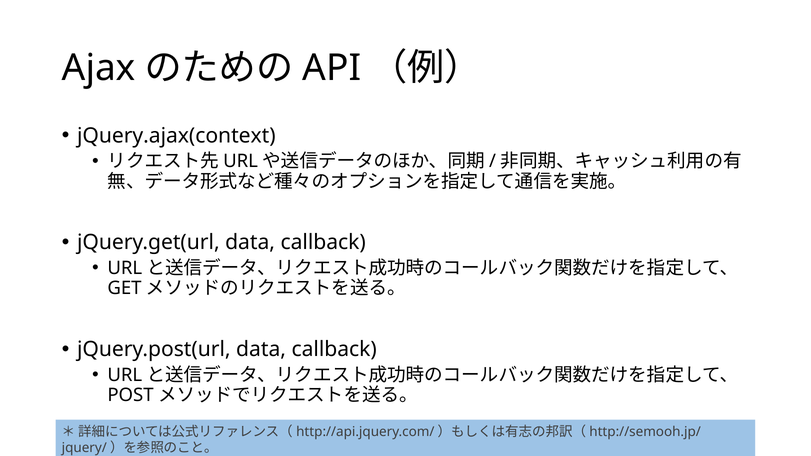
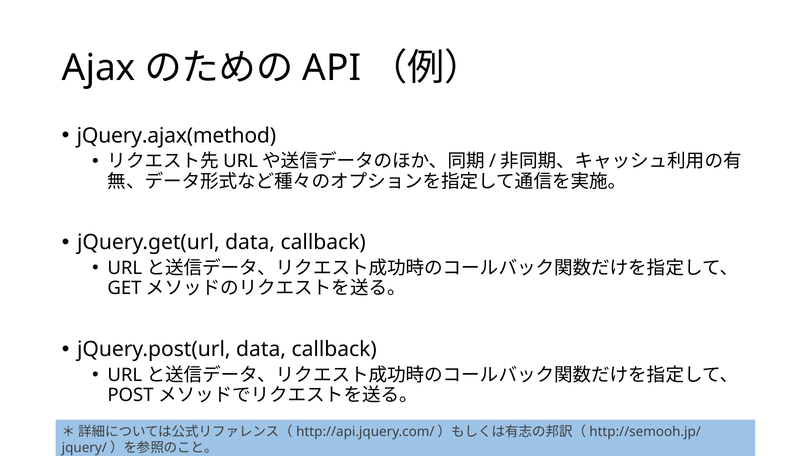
jQuery.ajax(context: jQuery.ajax(context -> jQuery.ajax(method (176, 136)
